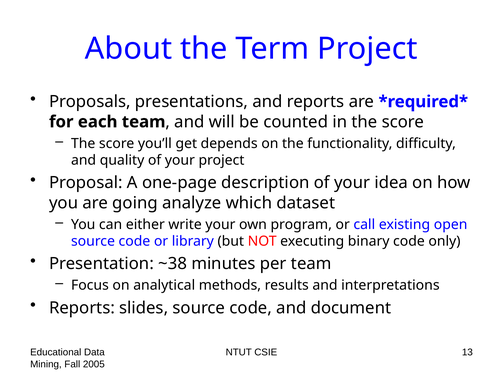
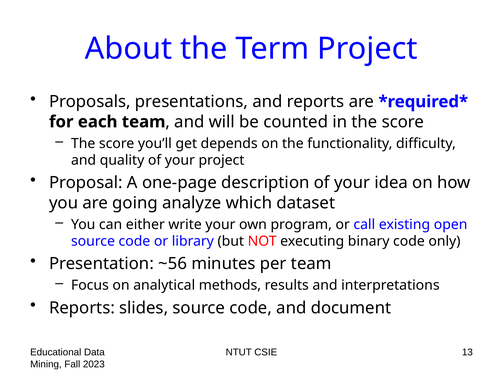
~38: ~38 -> ~56 (173, 264)
2005: 2005 -> 2023 (94, 364)
